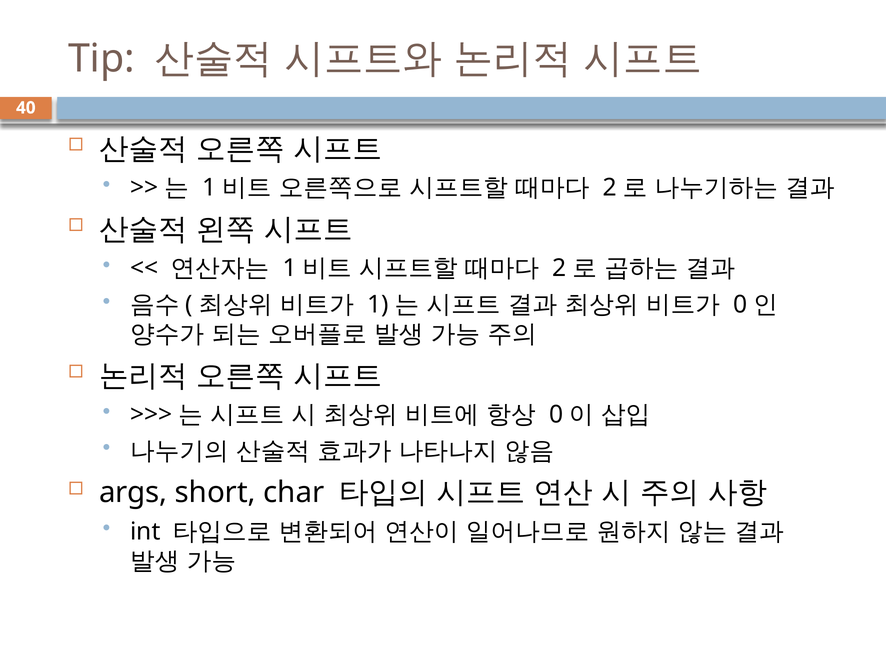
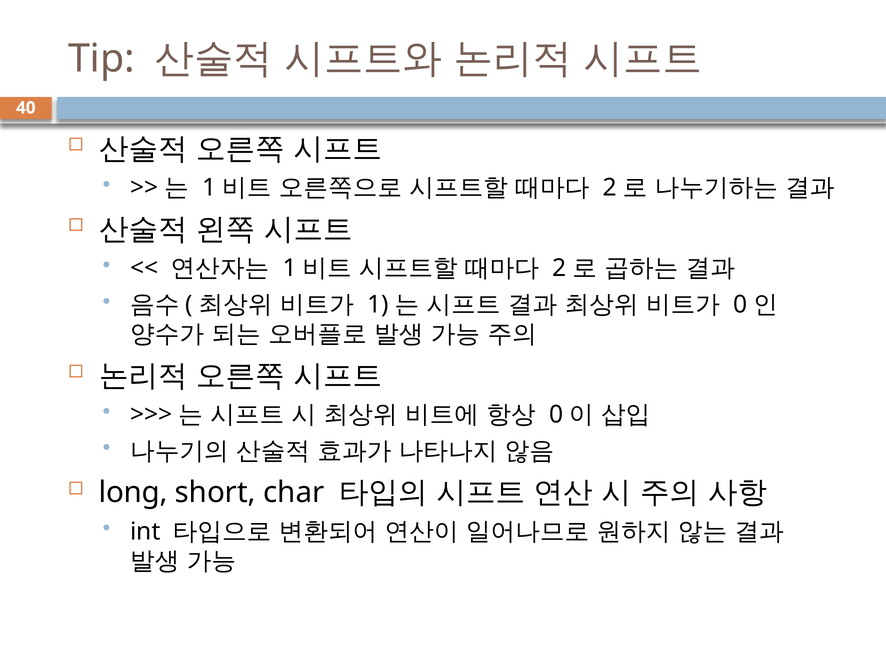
args: args -> long (133, 492)
